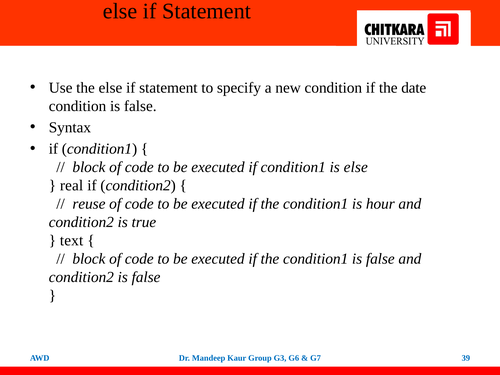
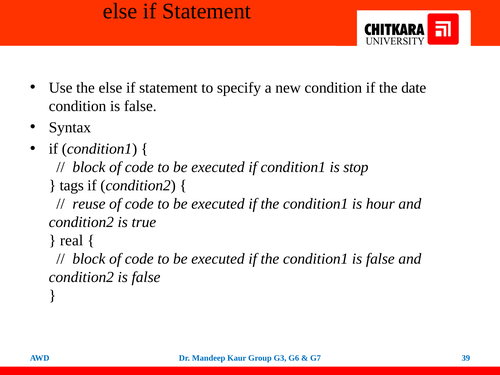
is else: else -> stop (356, 167)
real: real -> tags (72, 185)
text: text -> real (72, 240)
